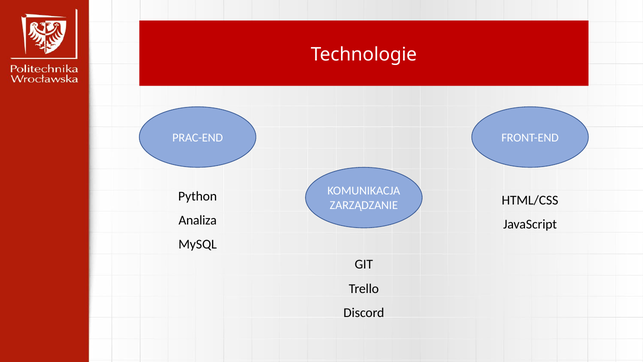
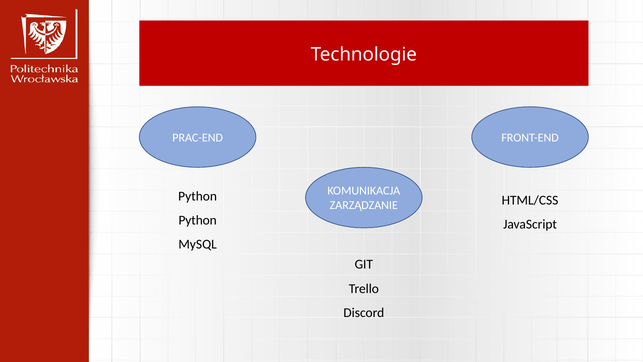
Analiza: Analiza -> Python (198, 220)
